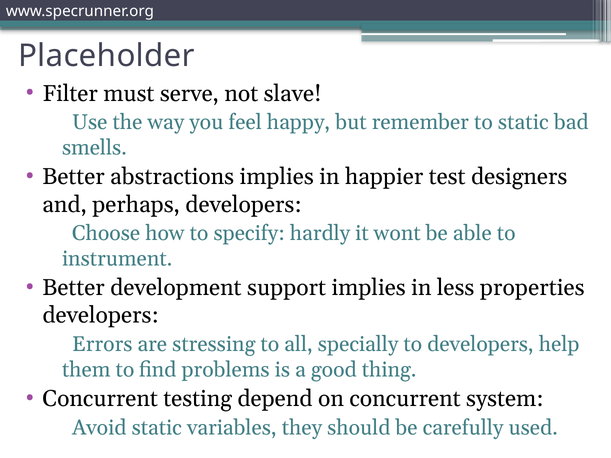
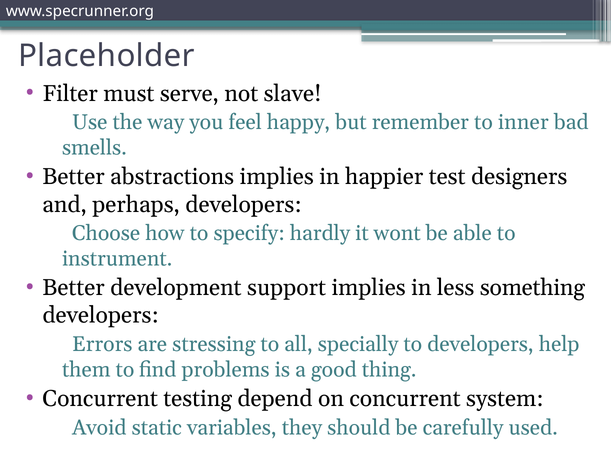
to static: static -> inner (523, 122)
properties: properties -> something (532, 288)
